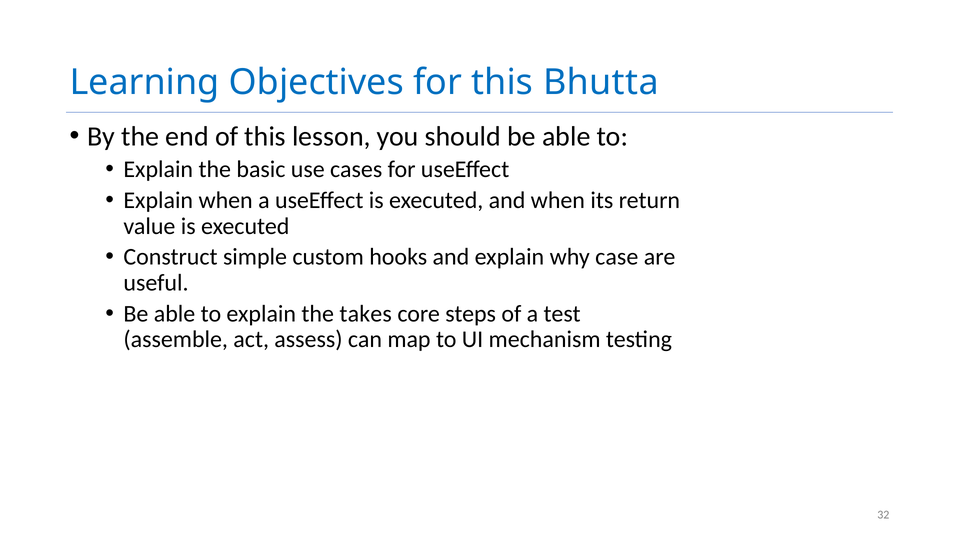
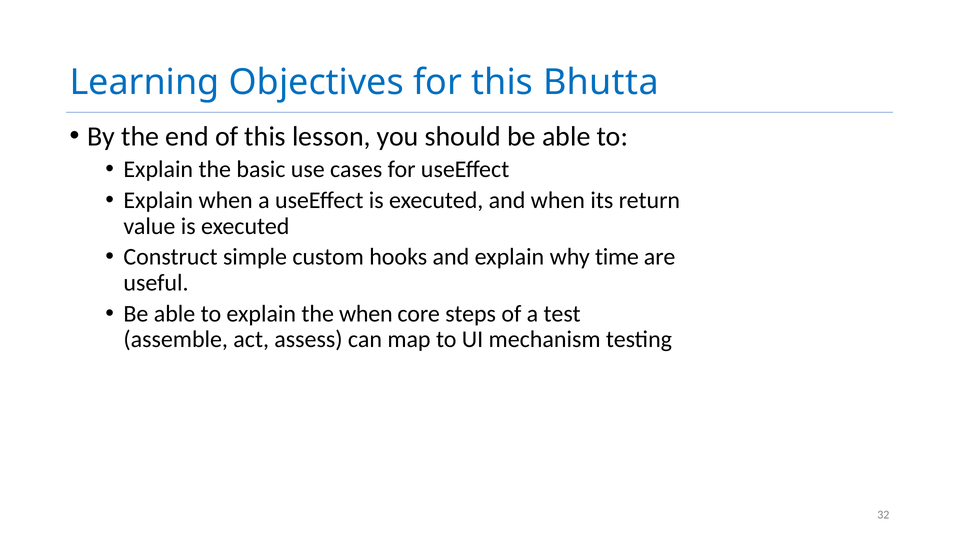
case: case -> time (617, 257)
the takes: takes -> when (366, 314)
